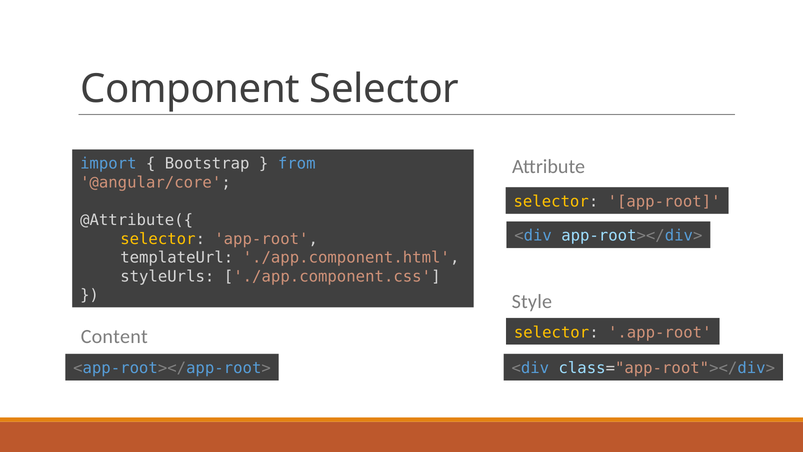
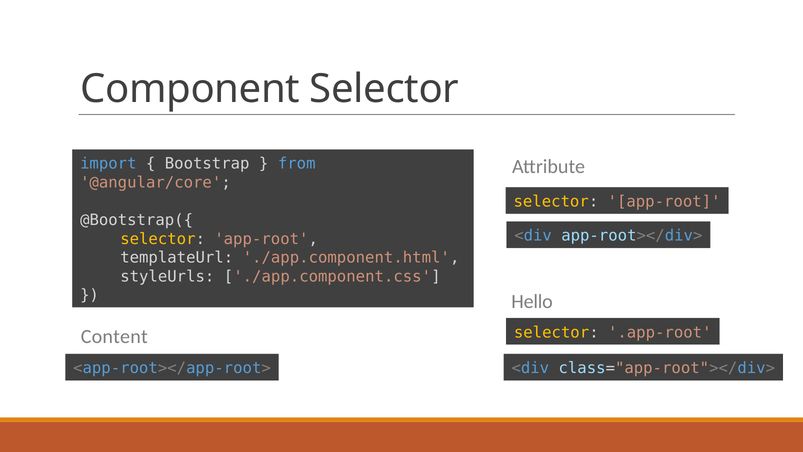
@Attribute({: @Attribute({ -> @Bootstrap({ (137, 220)
Style: Style -> Hello (532, 302)
